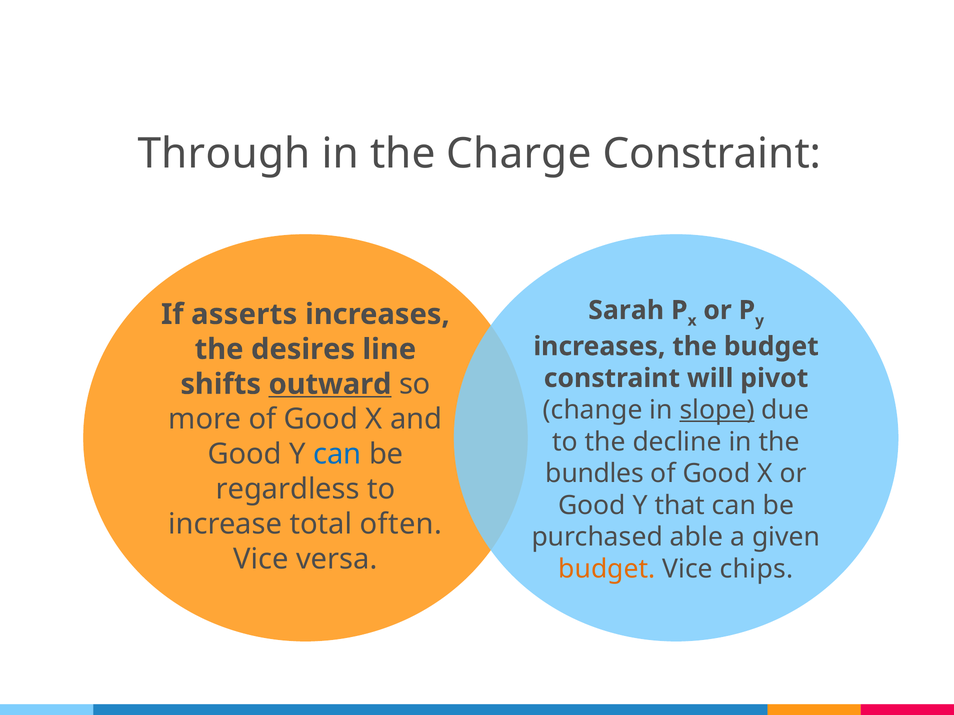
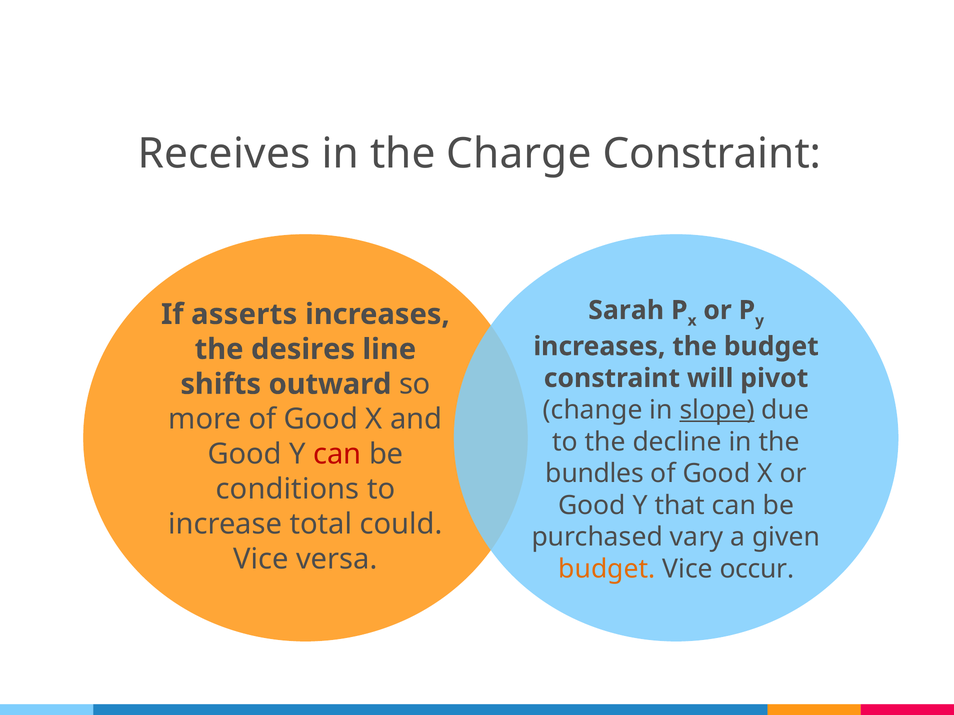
Through: Through -> Receives (224, 154)
outward underline: present -> none (330, 384)
can colour: blue -> red (337, 454)
regardless: regardless -> conditions (288, 489)
often: often -> could (401, 524)
able: able -> vary (697, 538)
chips: chips -> occur (757, 569)
